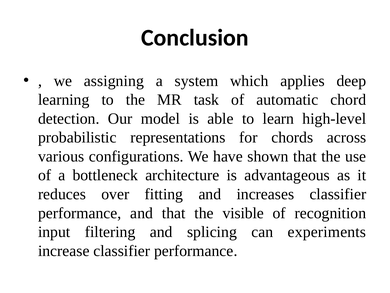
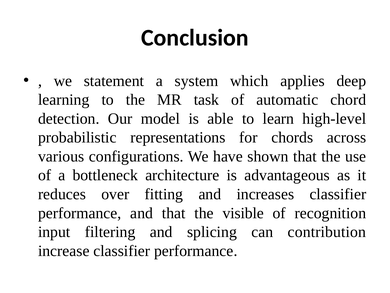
assigning: assigning -> statement (114, 81)
experiments: experiments -> contribution (327, 232)
